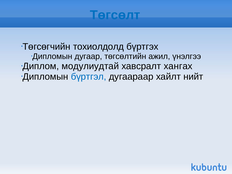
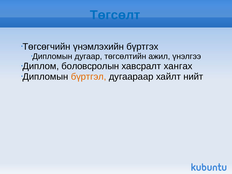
тохиолдолд: тохиолдолд -> үнэмлэхийн (98, 47)
модулиудтай: модулиудтай -> боловсролын (90, 66)
бүртгэл colour: blue -> orange (89, 77)
